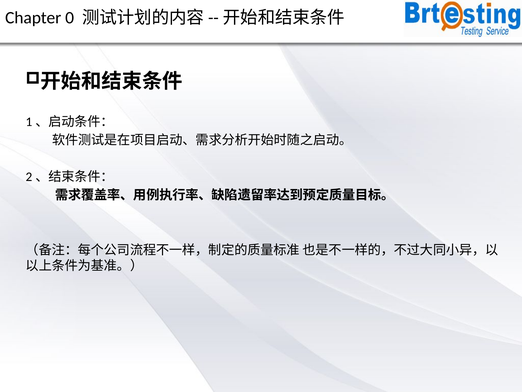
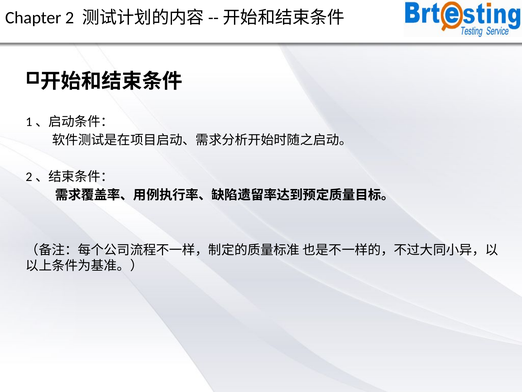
0: 0 -> 2 (70, 18)
